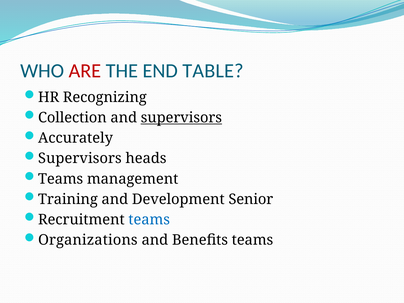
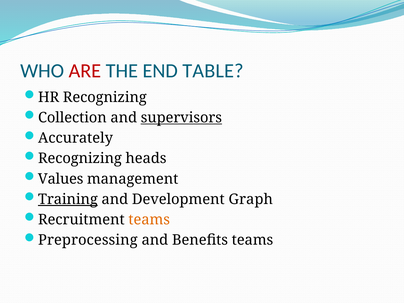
Supervisors: Supervisors -> Recognizing (80, 158)
Teams: Teams -> Values (61, 179)
Training underline: none -> present (68, 199)
Senior: Senior -> Graph (251, 199)
teams colour: blue -> orange (149, 220)
Organizations: Organizations -> Preprocessing (88, 240)
